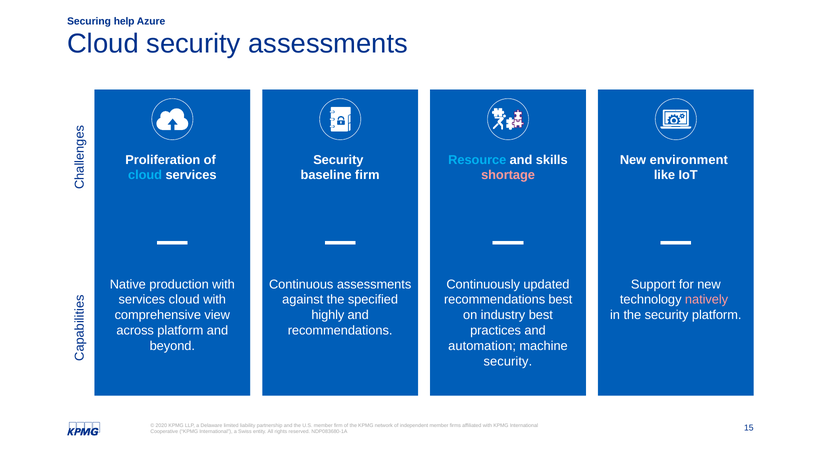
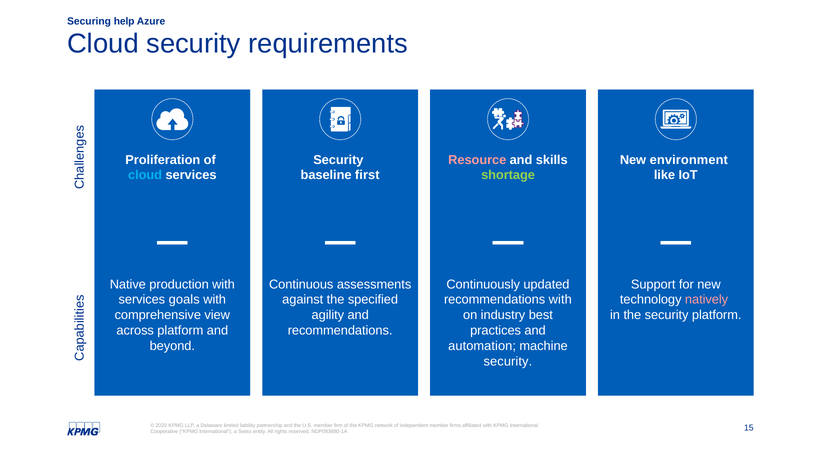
security assessments: assessments -> requirements (328, 44)
Resource colour: light blue -> pink (477, 160)
baseline firm: firm -> first (367, 175)
shortage colour: pink -> light green (508, 175)
services cloud: cloud -> goals (184, 300)
recommendations best: best -> with (560, 300)
highly: highly -> agility (328, 315)
